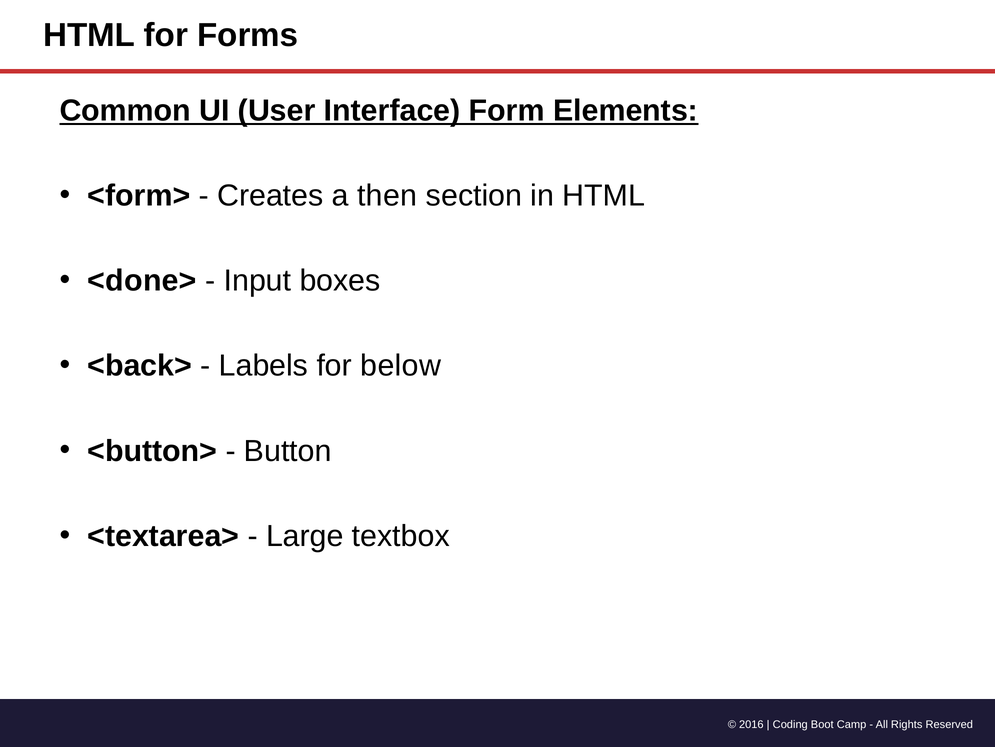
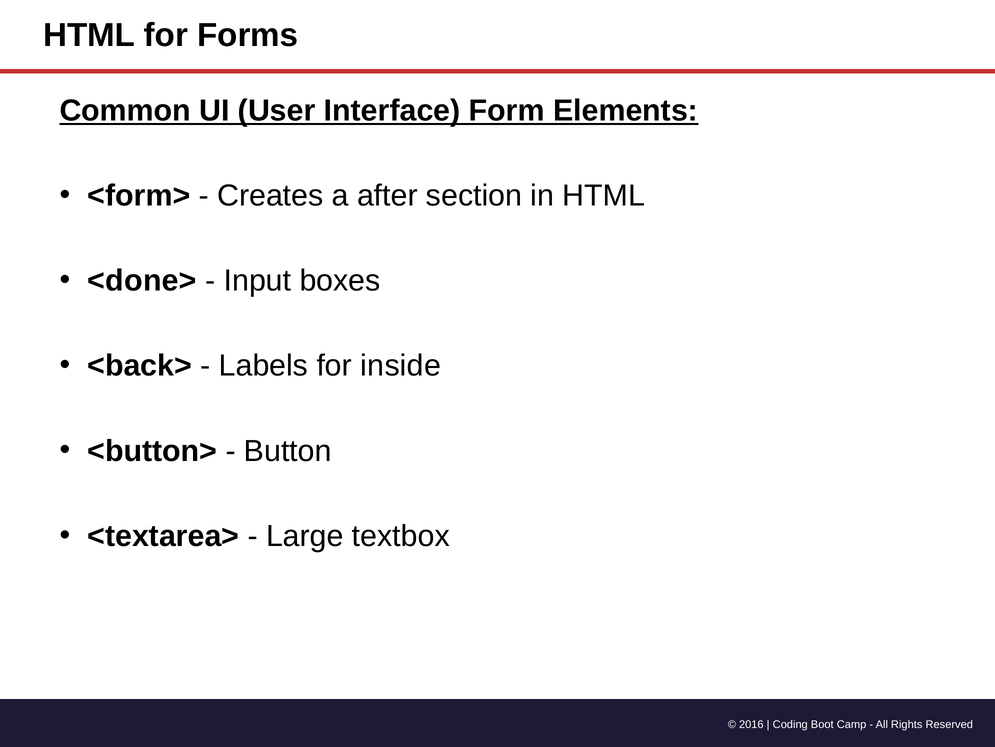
then: then -> after (387, 196)
below: below -> inside (401, 366)
